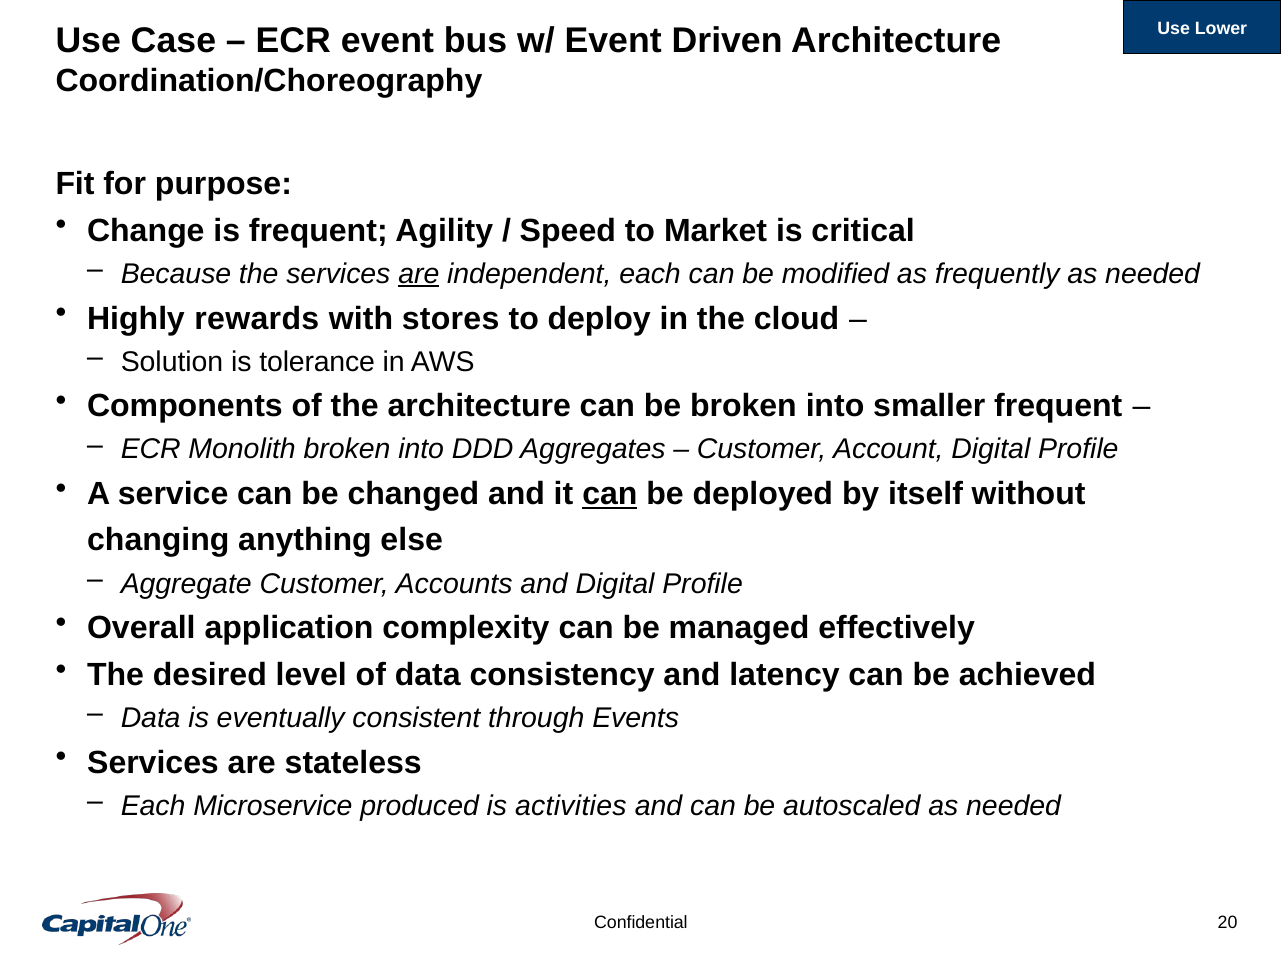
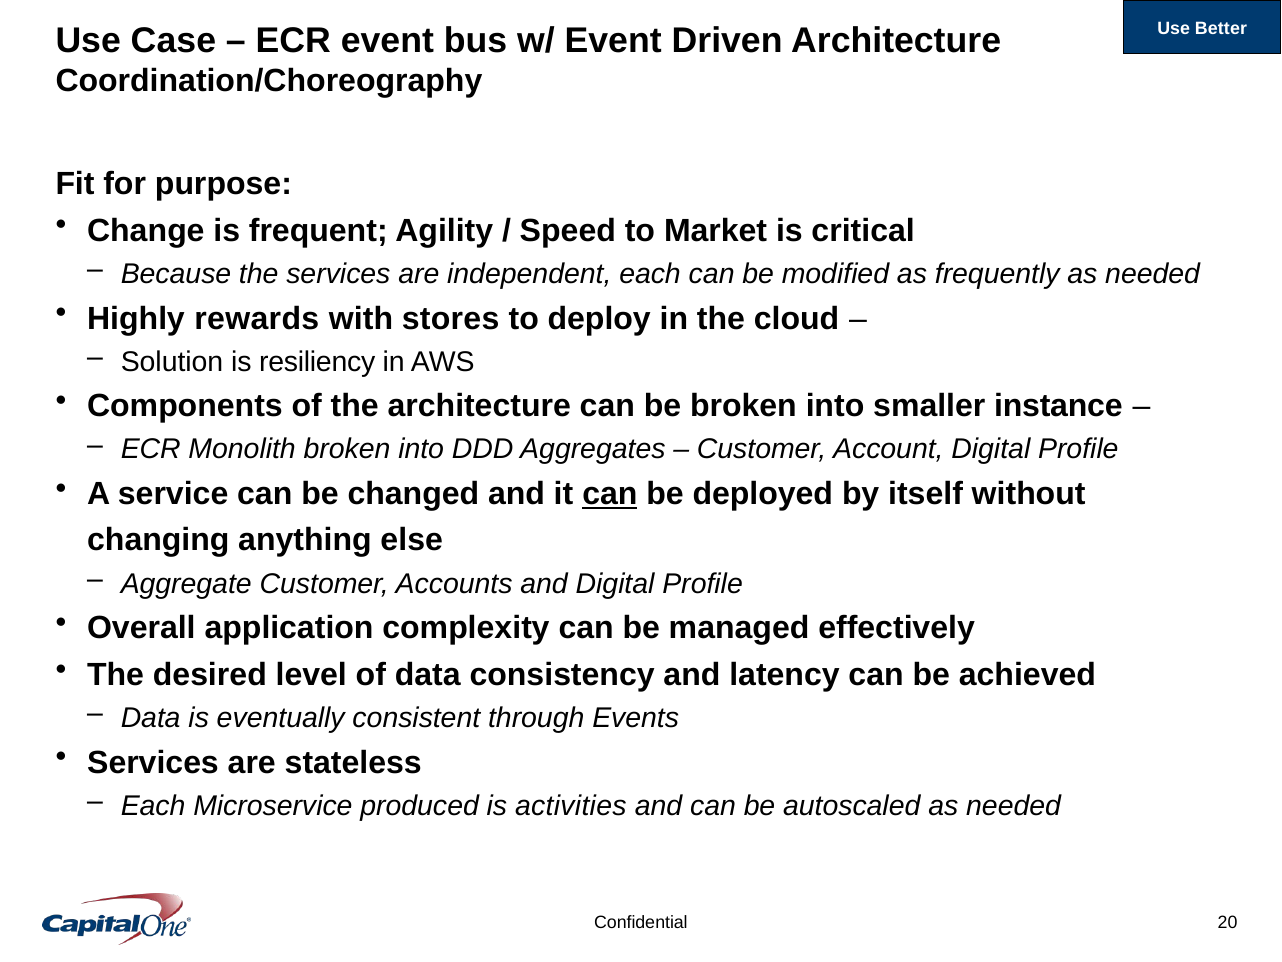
Lower: Lower -> Better (1221, 28)
are underline: present -> none (419, 274)
tolerance: tolerance -> resiliency (317, 362)
smaller frequent: frequent -> instance (1058, 406)
